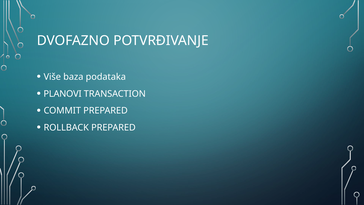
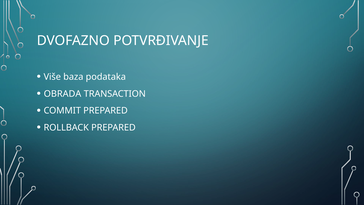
PLANOVI: PLANOVI -> OBRADA (62, 94)
